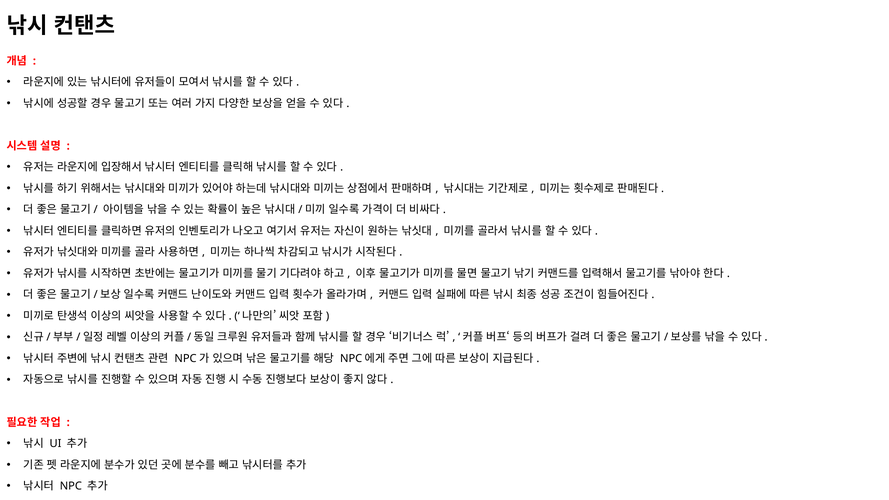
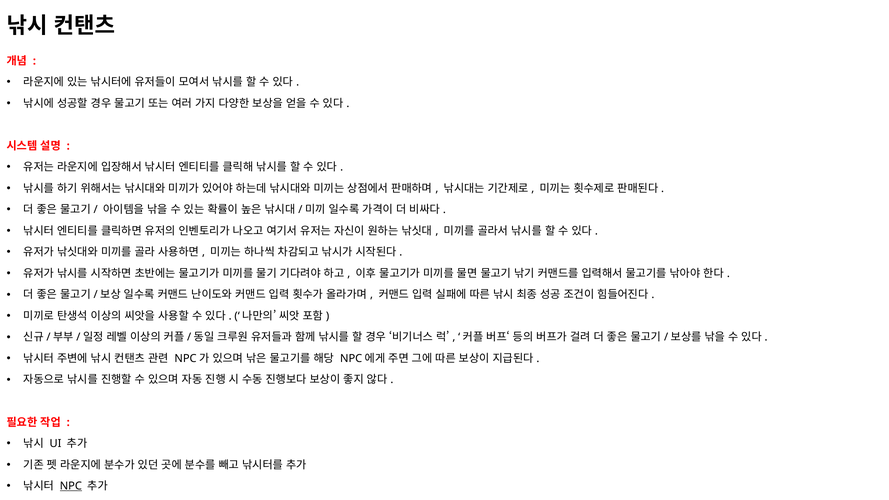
NPC underline: none -> present (71, 486)
